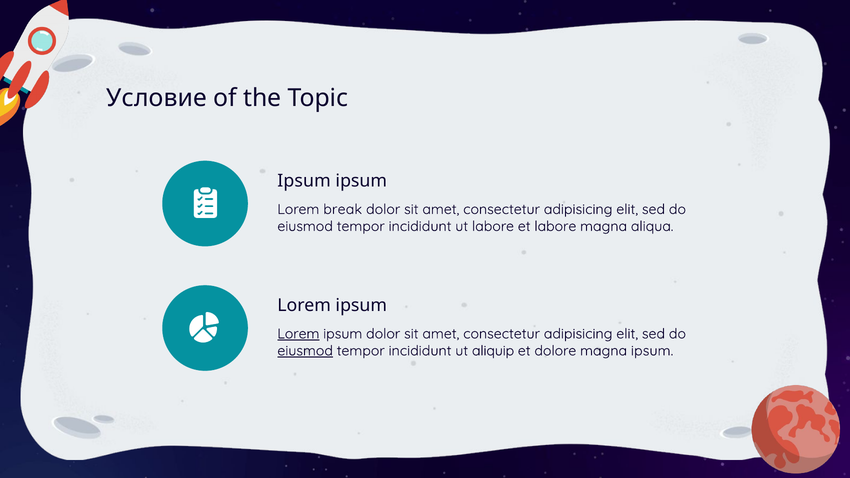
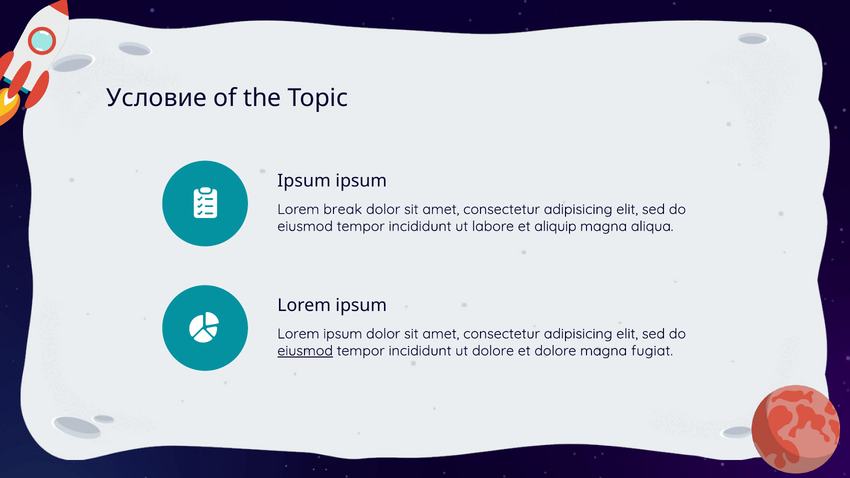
et labore: labore -> aliquip (555, 226)
Lorem underline: present -> none (298, 334)
ut aliquip: aliquip -> dolore (493, 351)
magna ipsum: ipsum -> fugiat (652, 351)
